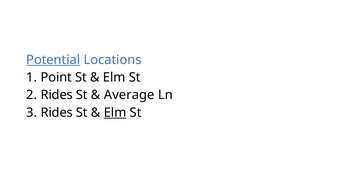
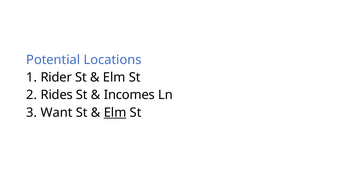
Potential underline: present -> none (53, 60)
Point: Point -> Rider (56, 77)
Average: Average -> Incomes (129, 95)
Rides: Rides -> Want (57, 112)
